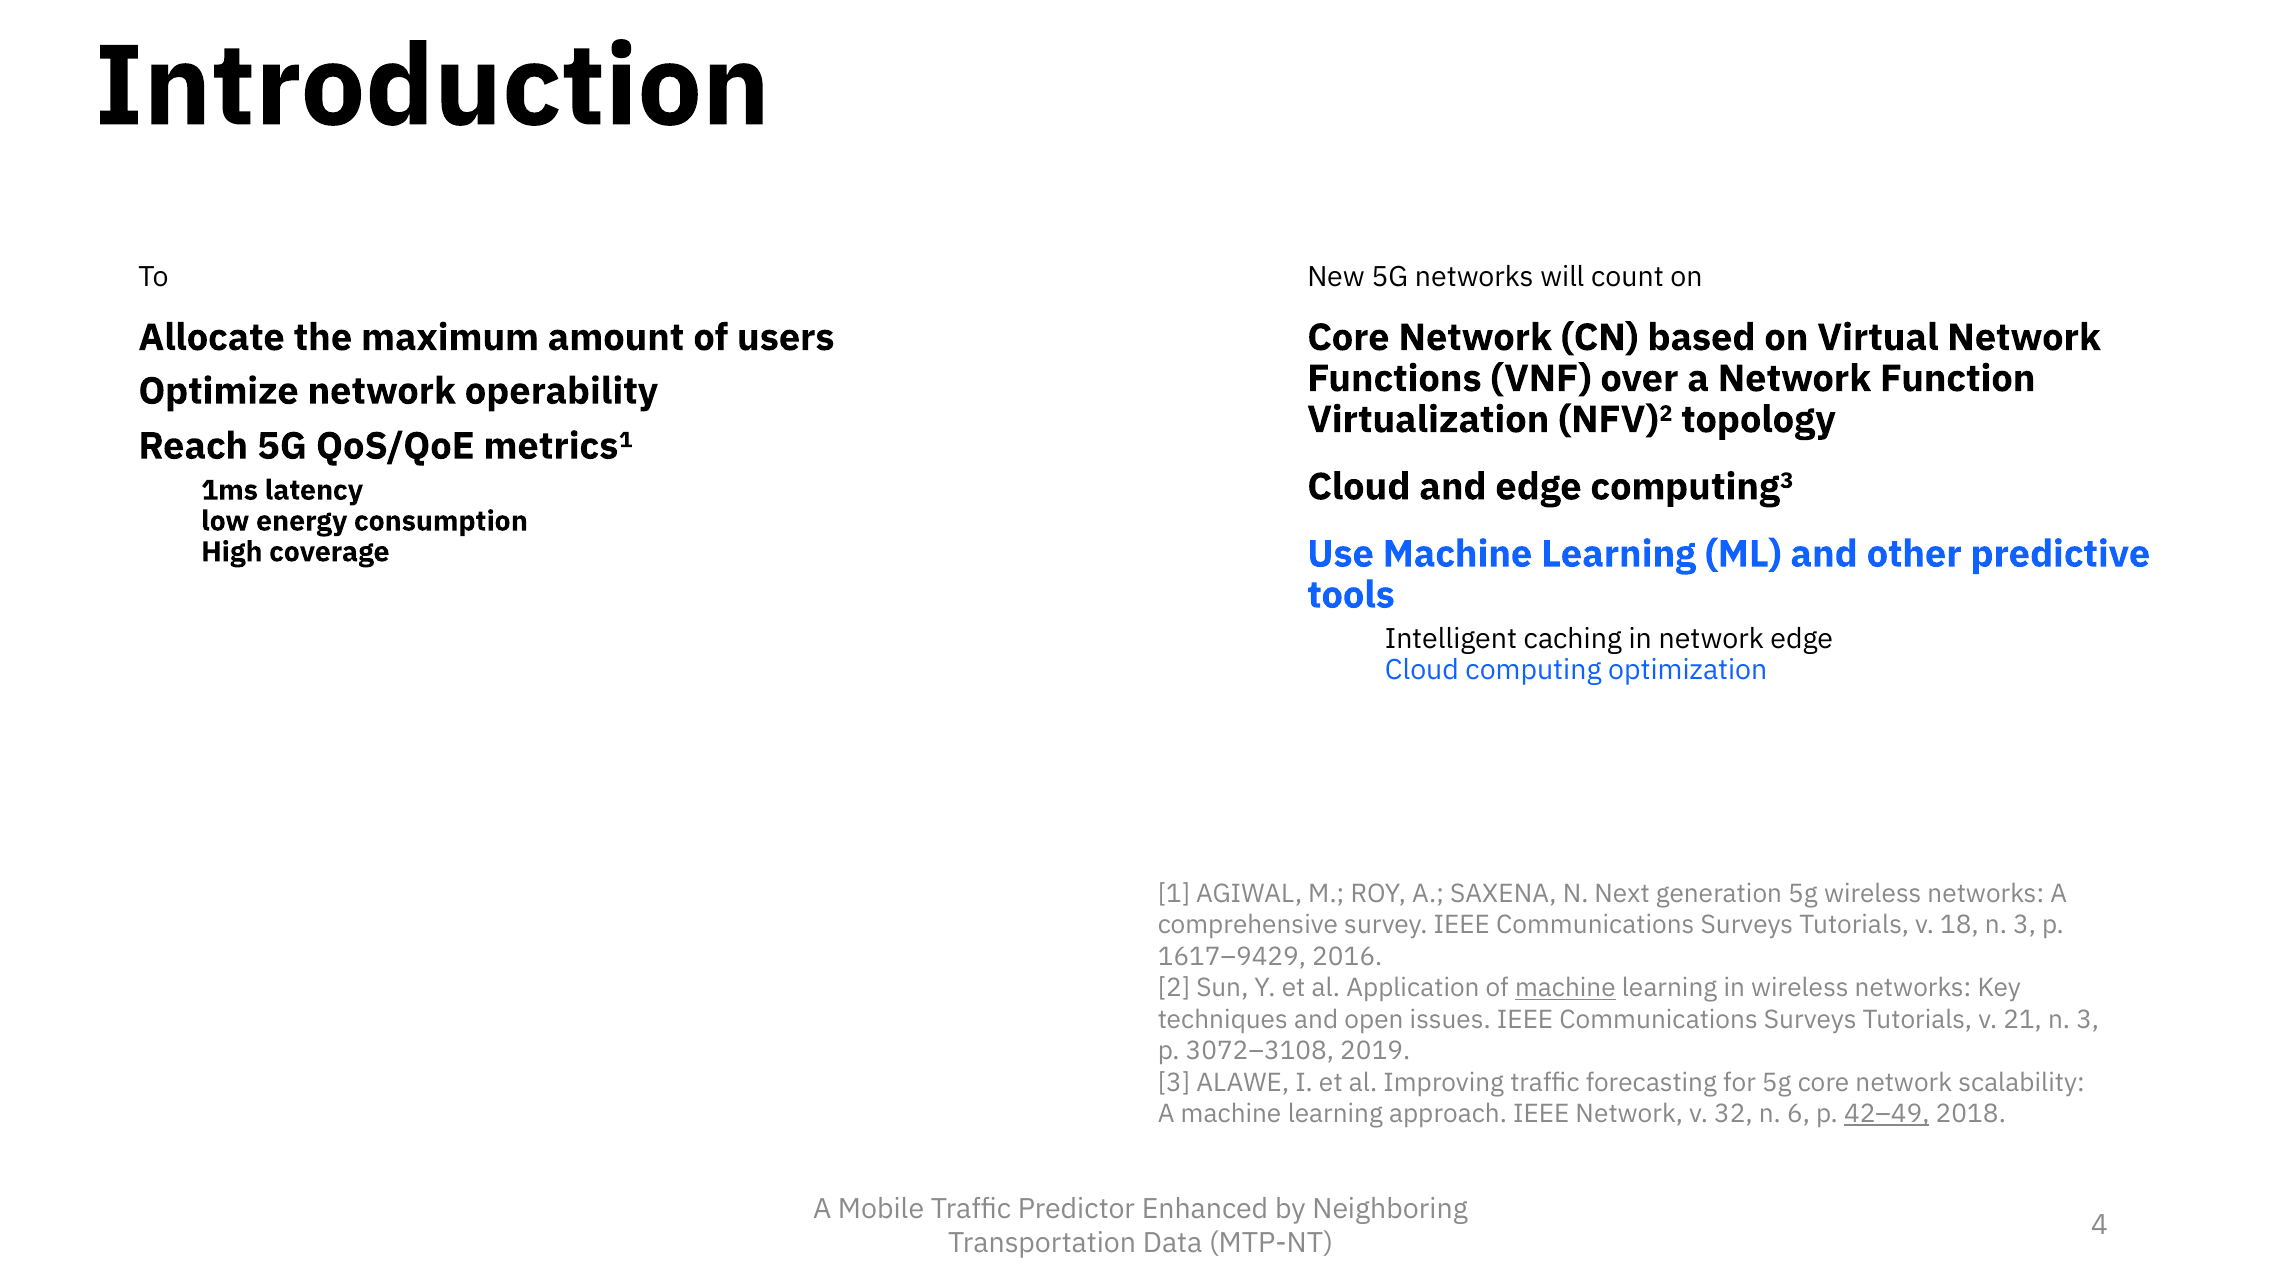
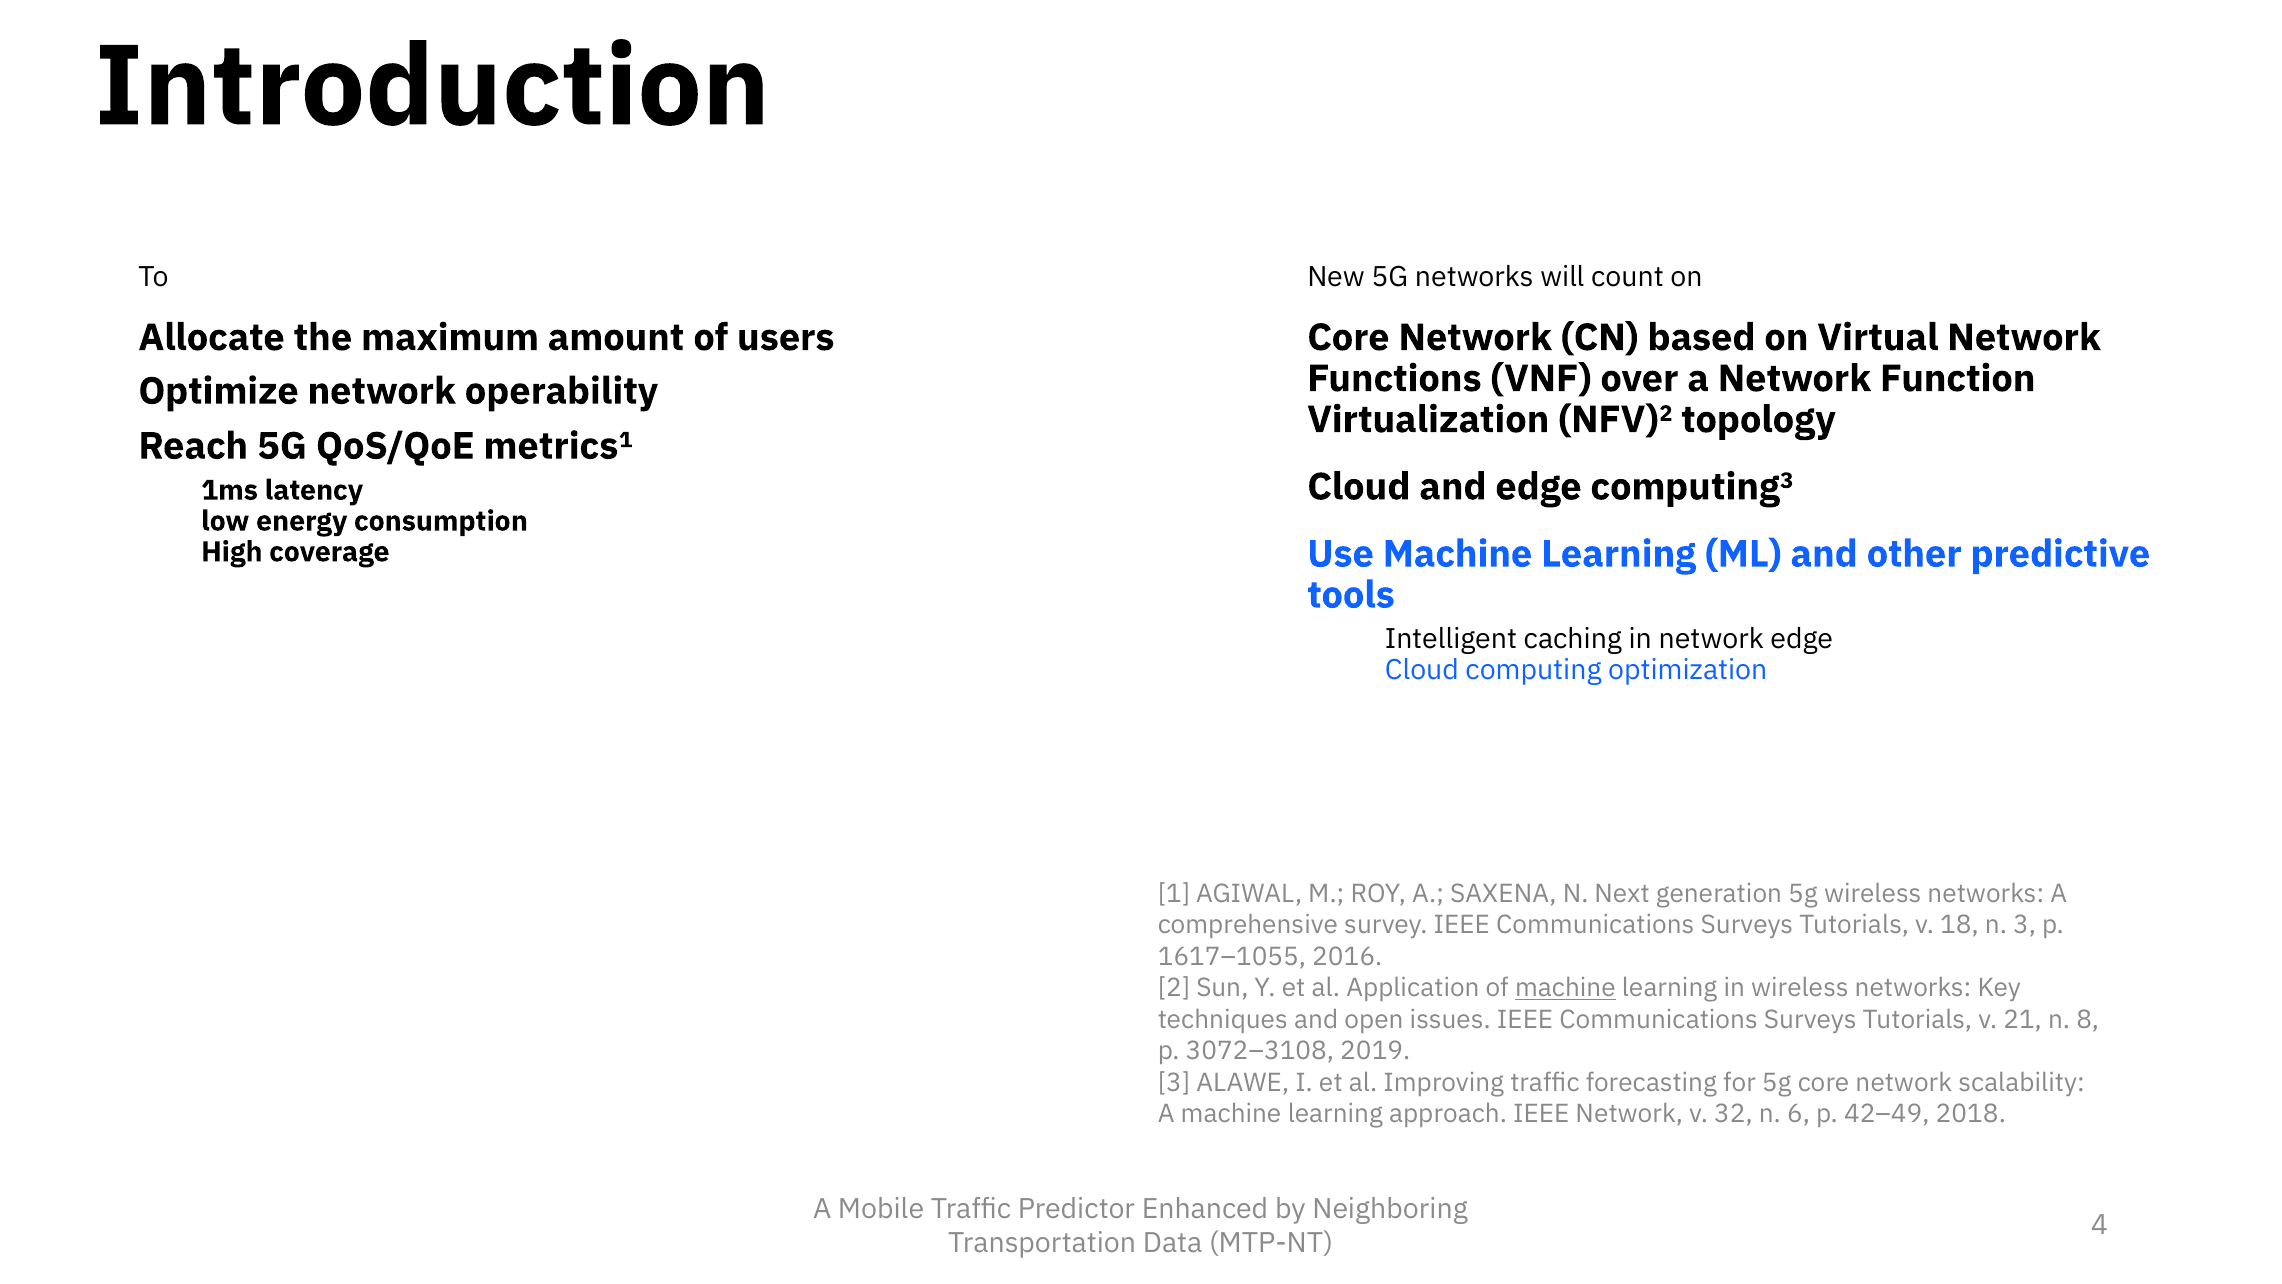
1617–9429: 1617–9429 -> 1617–1055 (1232, 956)
21 n 3: 3 -> 8 (2088, 1019)
42–49 underline: present -> none (1887, 1113)
